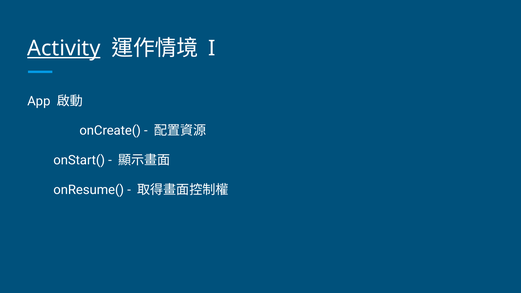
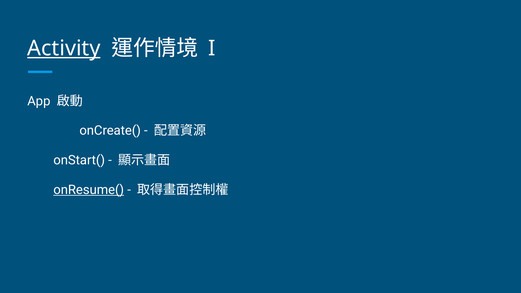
onResume( underline: none -> present (89, 190)
